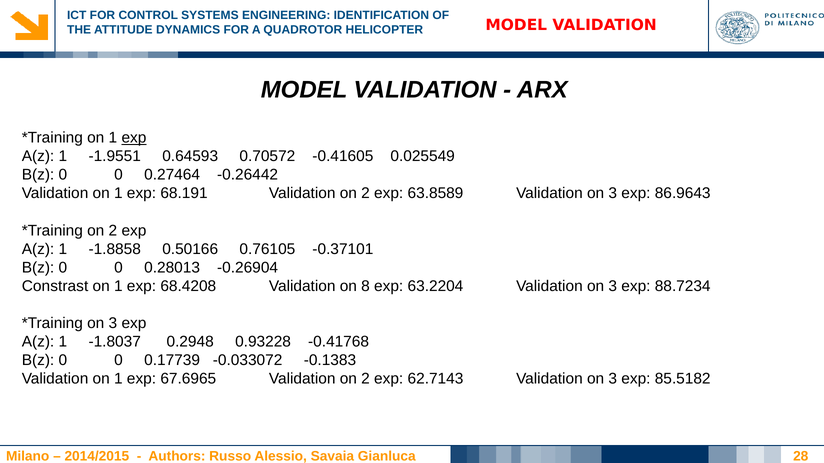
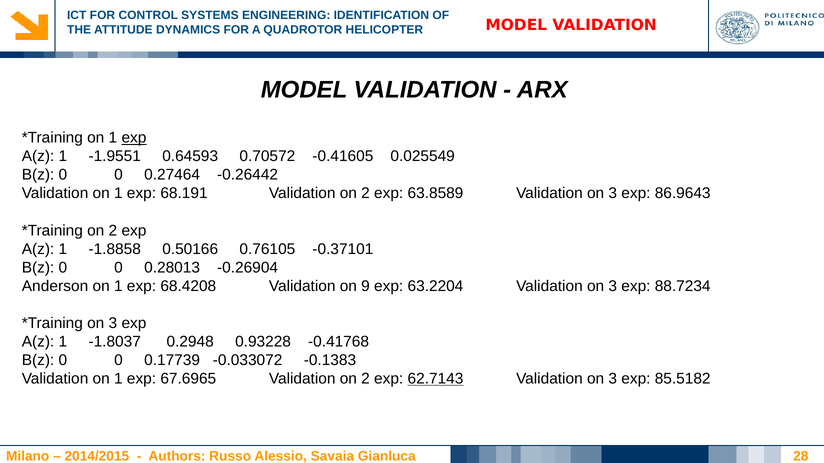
Constrast: Constrast -> Anderson (55, 286)
8: 8 -> 9 (366, 286)
62.7143 underline: none -> present (435, 379)
